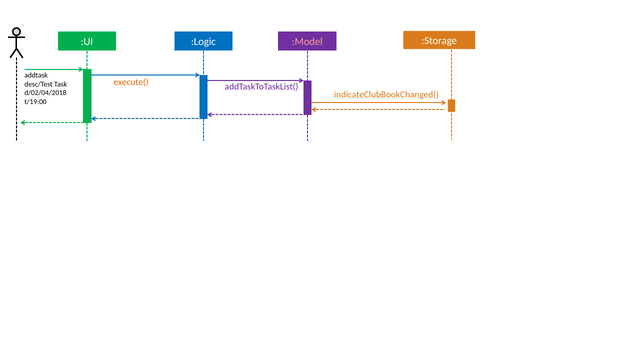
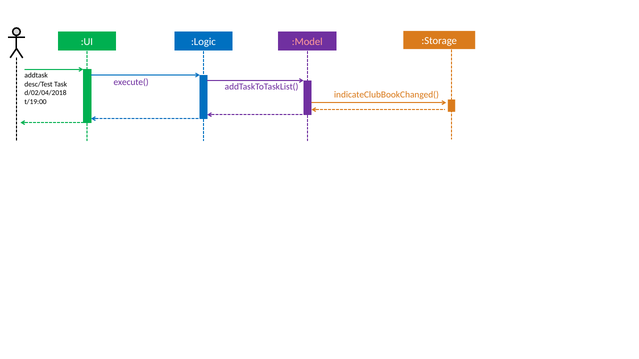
execute( colour: orange -> purple (131, 82)
